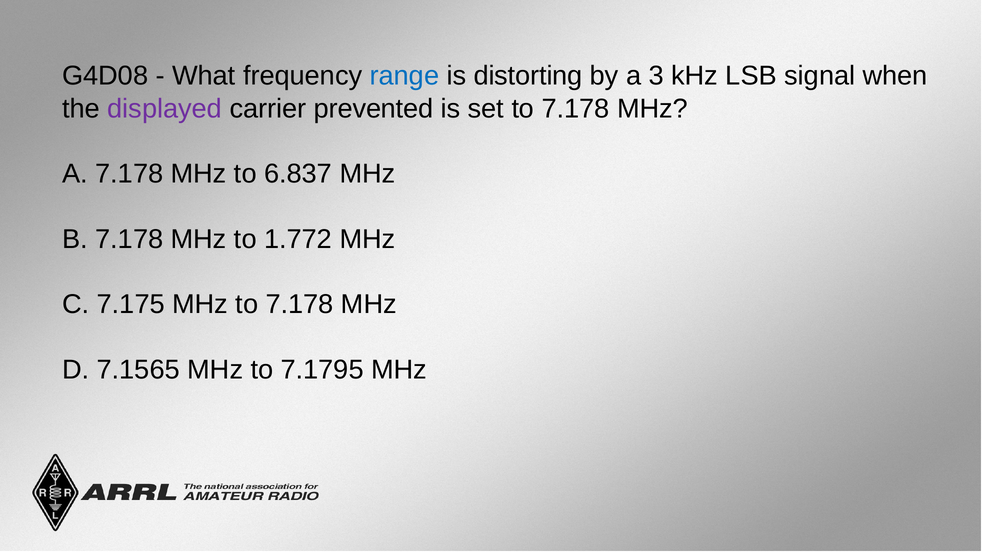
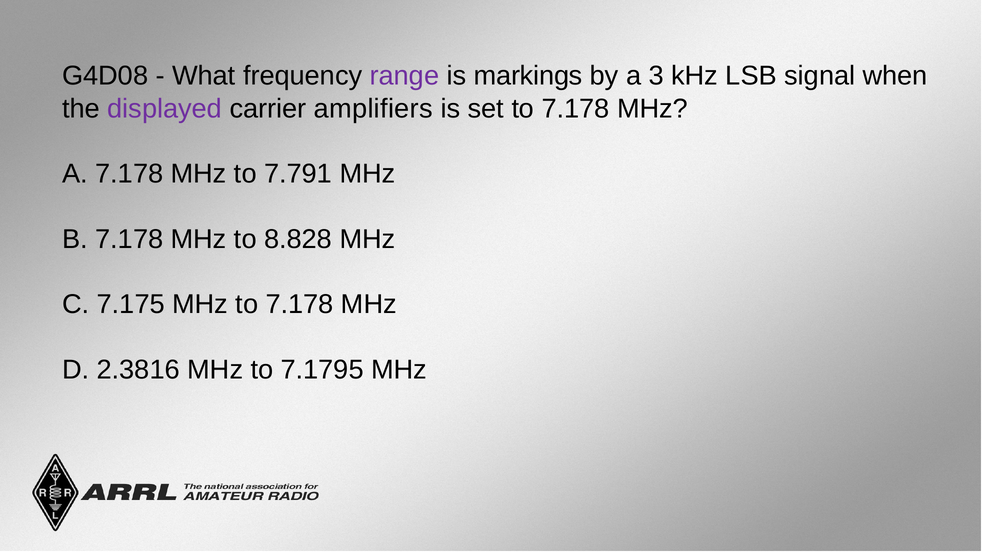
range colour: blue -> purple (404, 76)
distorting: distorting -> markings (528, 76)
prevented: prevented -> amplifiers (373, 109)
6.837: 6.837 -> 7.791 (298, 174)
1.772: 1.772 -> 8.828 (298, 239)
7.1565: 7.1565 -> 2.3816 (138, 370)
